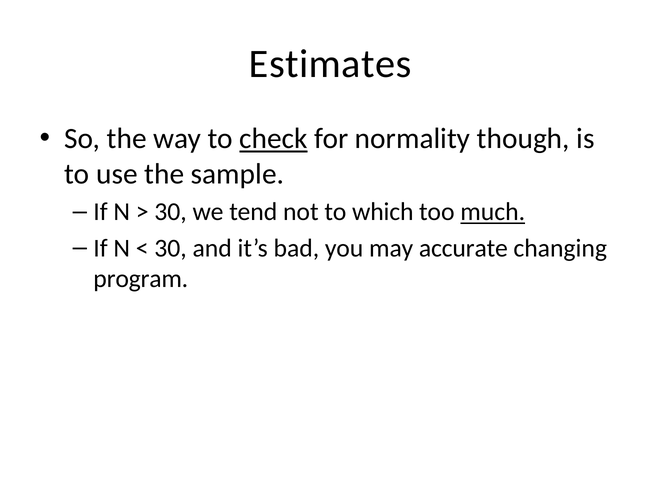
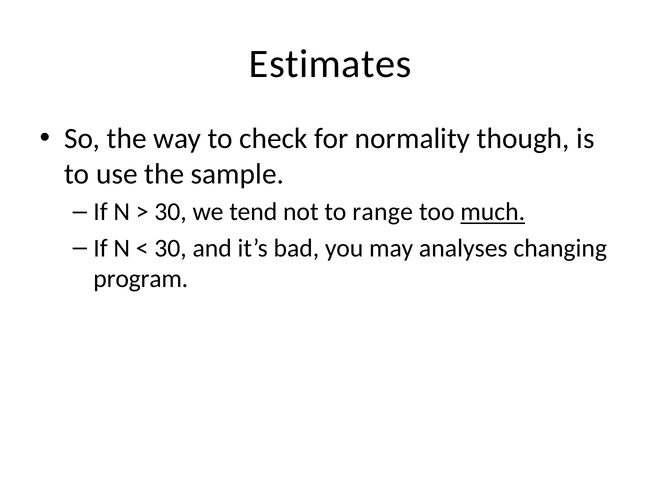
check underline: present -> none (273, 139)
which: which -> range (383, 212)
accurate: accurate -> analyses (463, 248)
